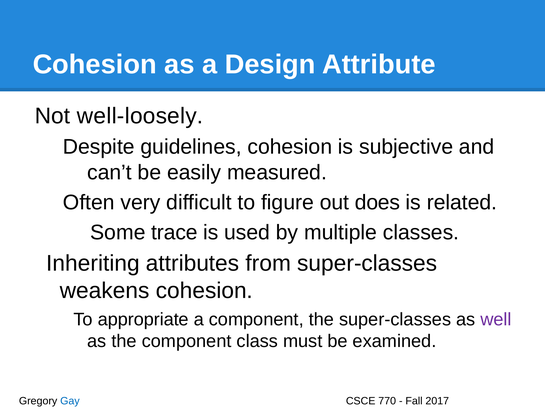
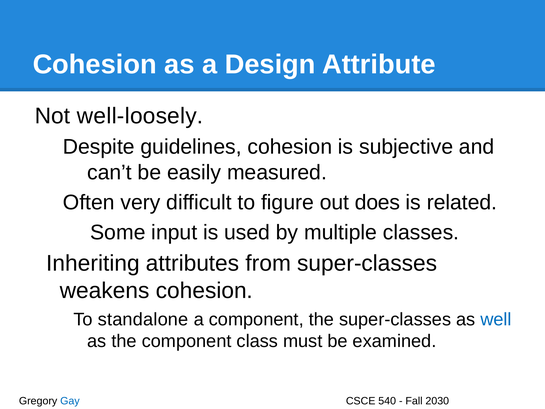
trace: trace -> input (174, 232)
appropriate: appropriate -> standalone (143, 319)
well colour: purple -> blue (496, 319)
770: 770 -> 540 (387, 401)
2017: 2017 -> 2030 (437, 401)
